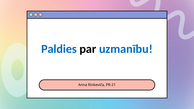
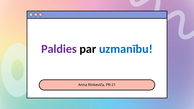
Paldies colour: blue -> purple (59, 49)
